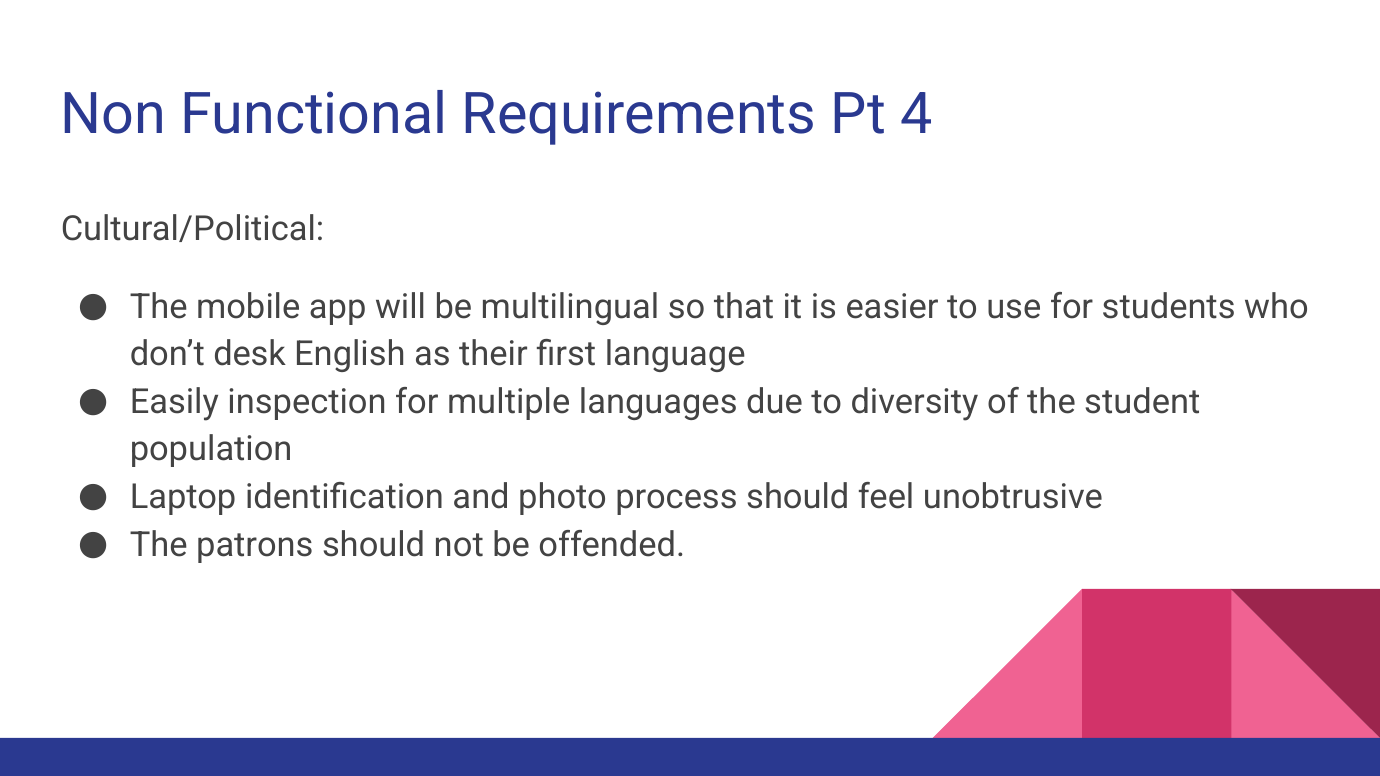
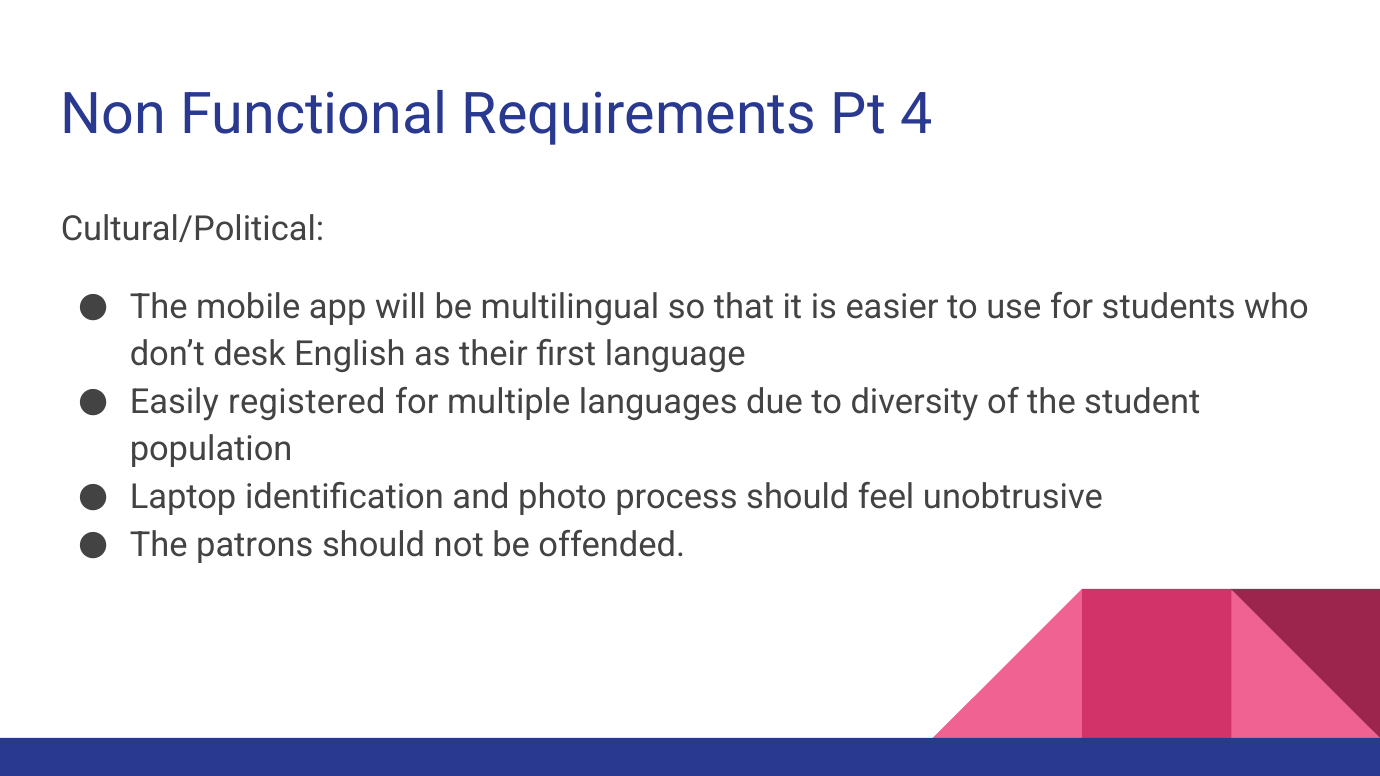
inspection: inspection -> registered (307, 402)
